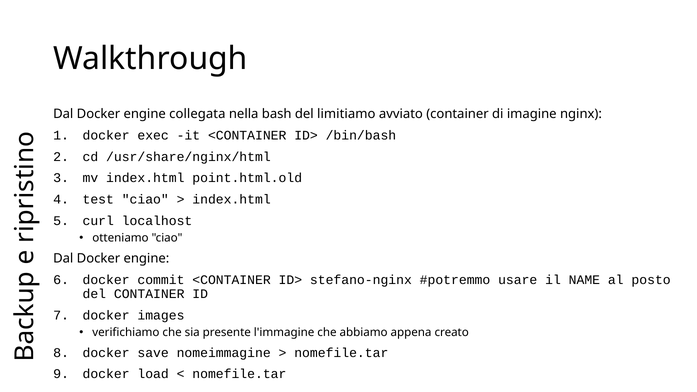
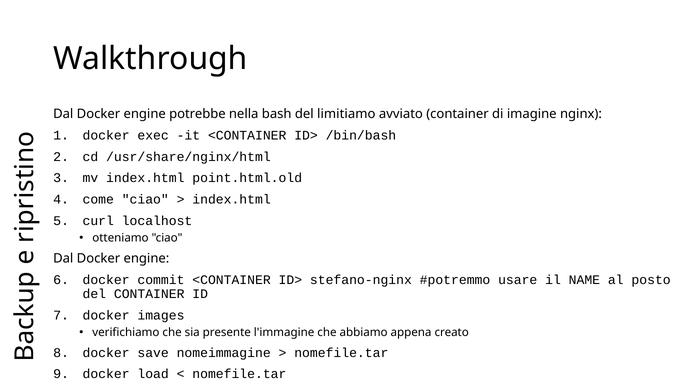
collegata: collegata -> potrebbe (197, 114)
test: test -> come (98, 199)
